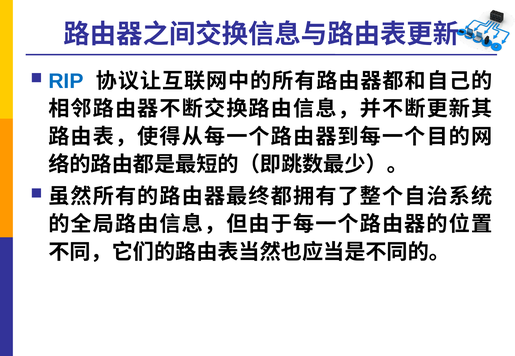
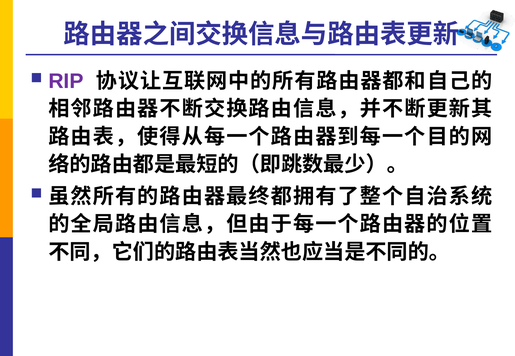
RIP colour: blue -> purple (66, 81)
